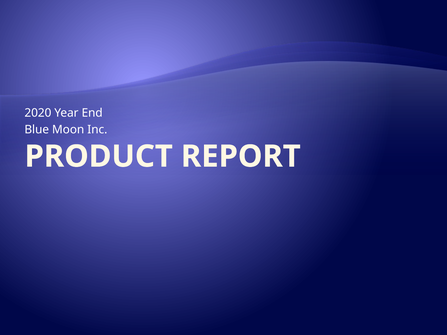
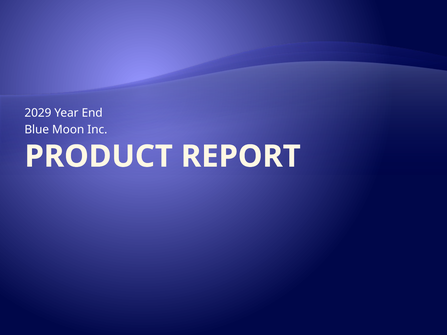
2020: 2020 -> 2029 (38, 113)
